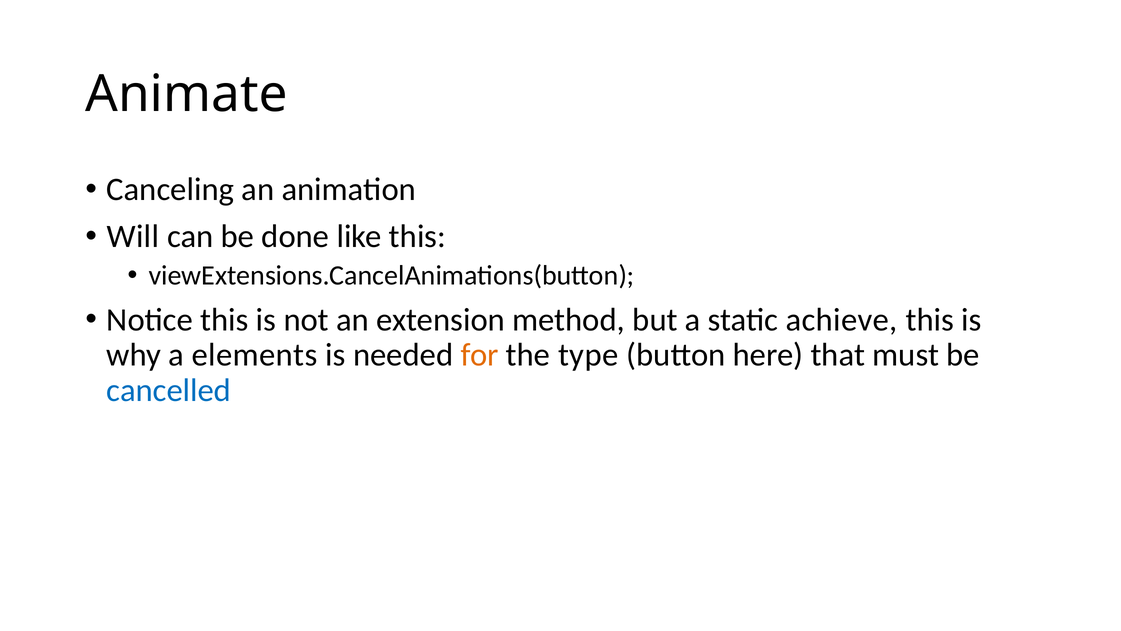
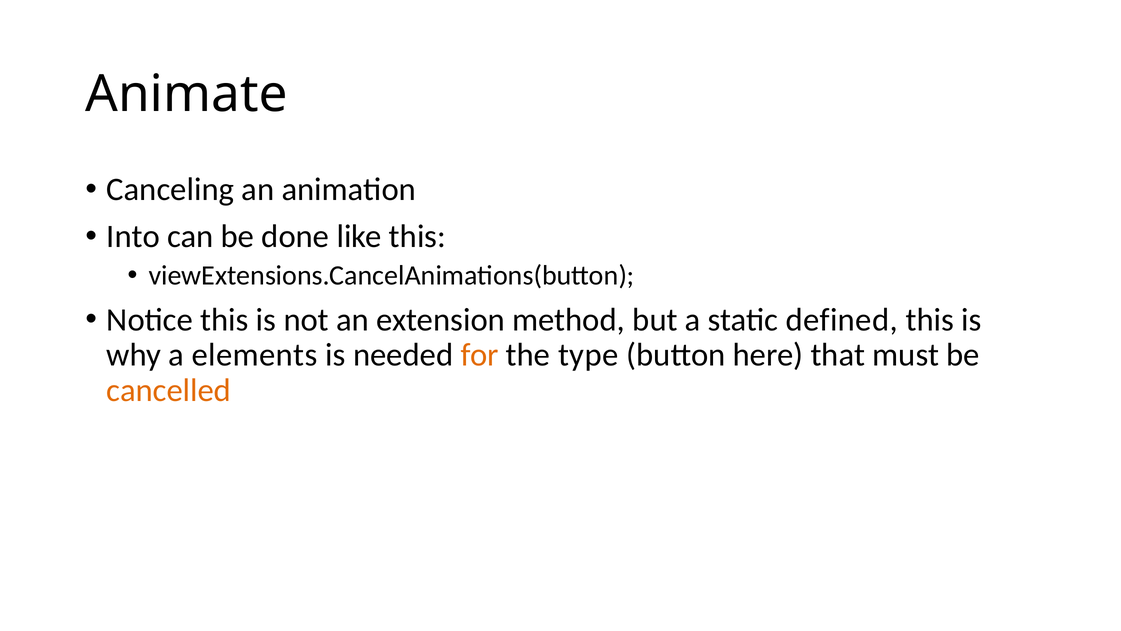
Will: Will -> Into (133, 237)
achieve: achieve -> defined (842, 320)
cancelled colour: blue -> orange (169, 390)
